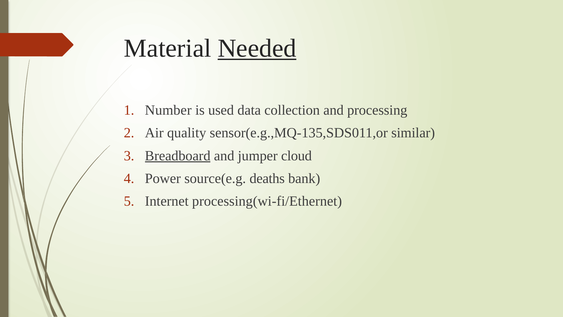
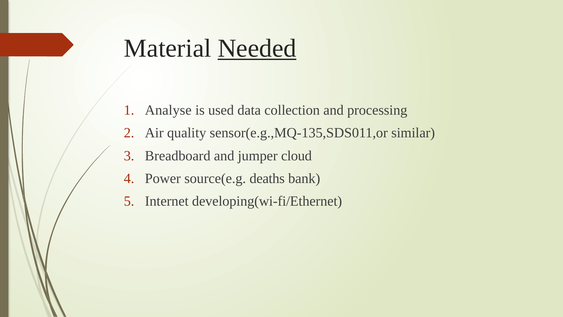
Number: Number -> Analyse (168, 110)
Breadboard underline: present -> none (178, 156)
processing(wi-fi/Ethernet: processing(wi-fi/Ethernet -> developing(wi-fi/Ethernet (267, 201)
